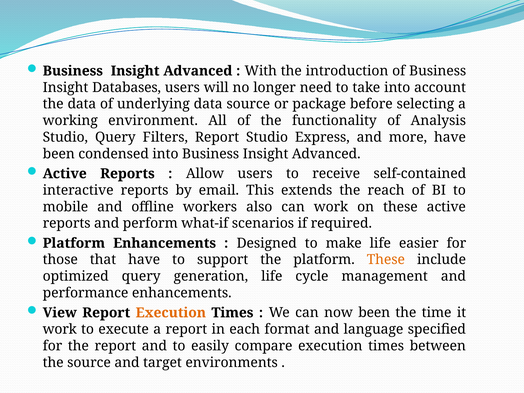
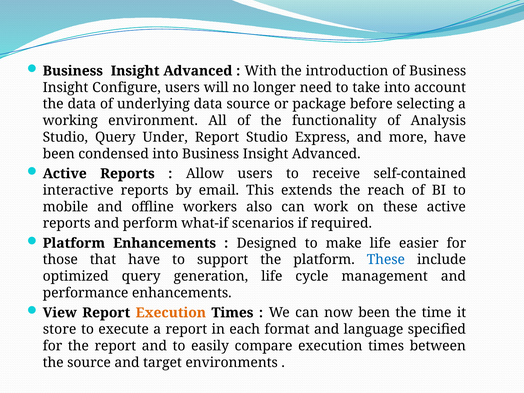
Databases: Databases -> Configure (127, 88)
Filters: Filters -> Under (165, 137)
These colour: orange -> blue (386, 260)
work: work -> store (60, 329)
